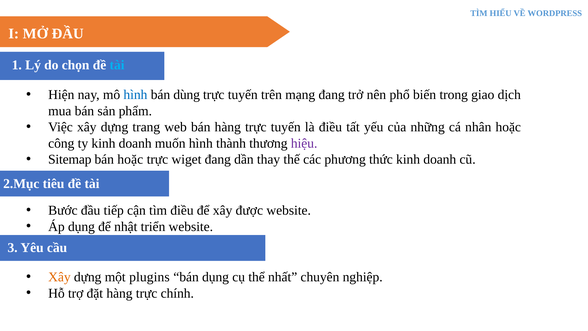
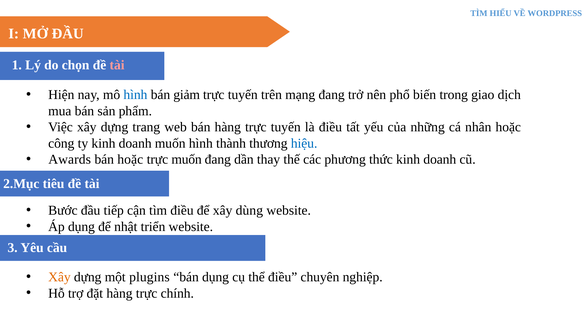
tài colour: light blue -> pink (117, 65)
dùng: dùng -> giảm (187, 95)
hiệu colour: purple -> blue (304, 143)
Sitemap: Sitemap -> Awards (70, 159)
trực wiget: wiget -> muốn (187, 159)
được: được -> dùng (249, 210)
thể nhất: nhất -> điều (283, 277)
